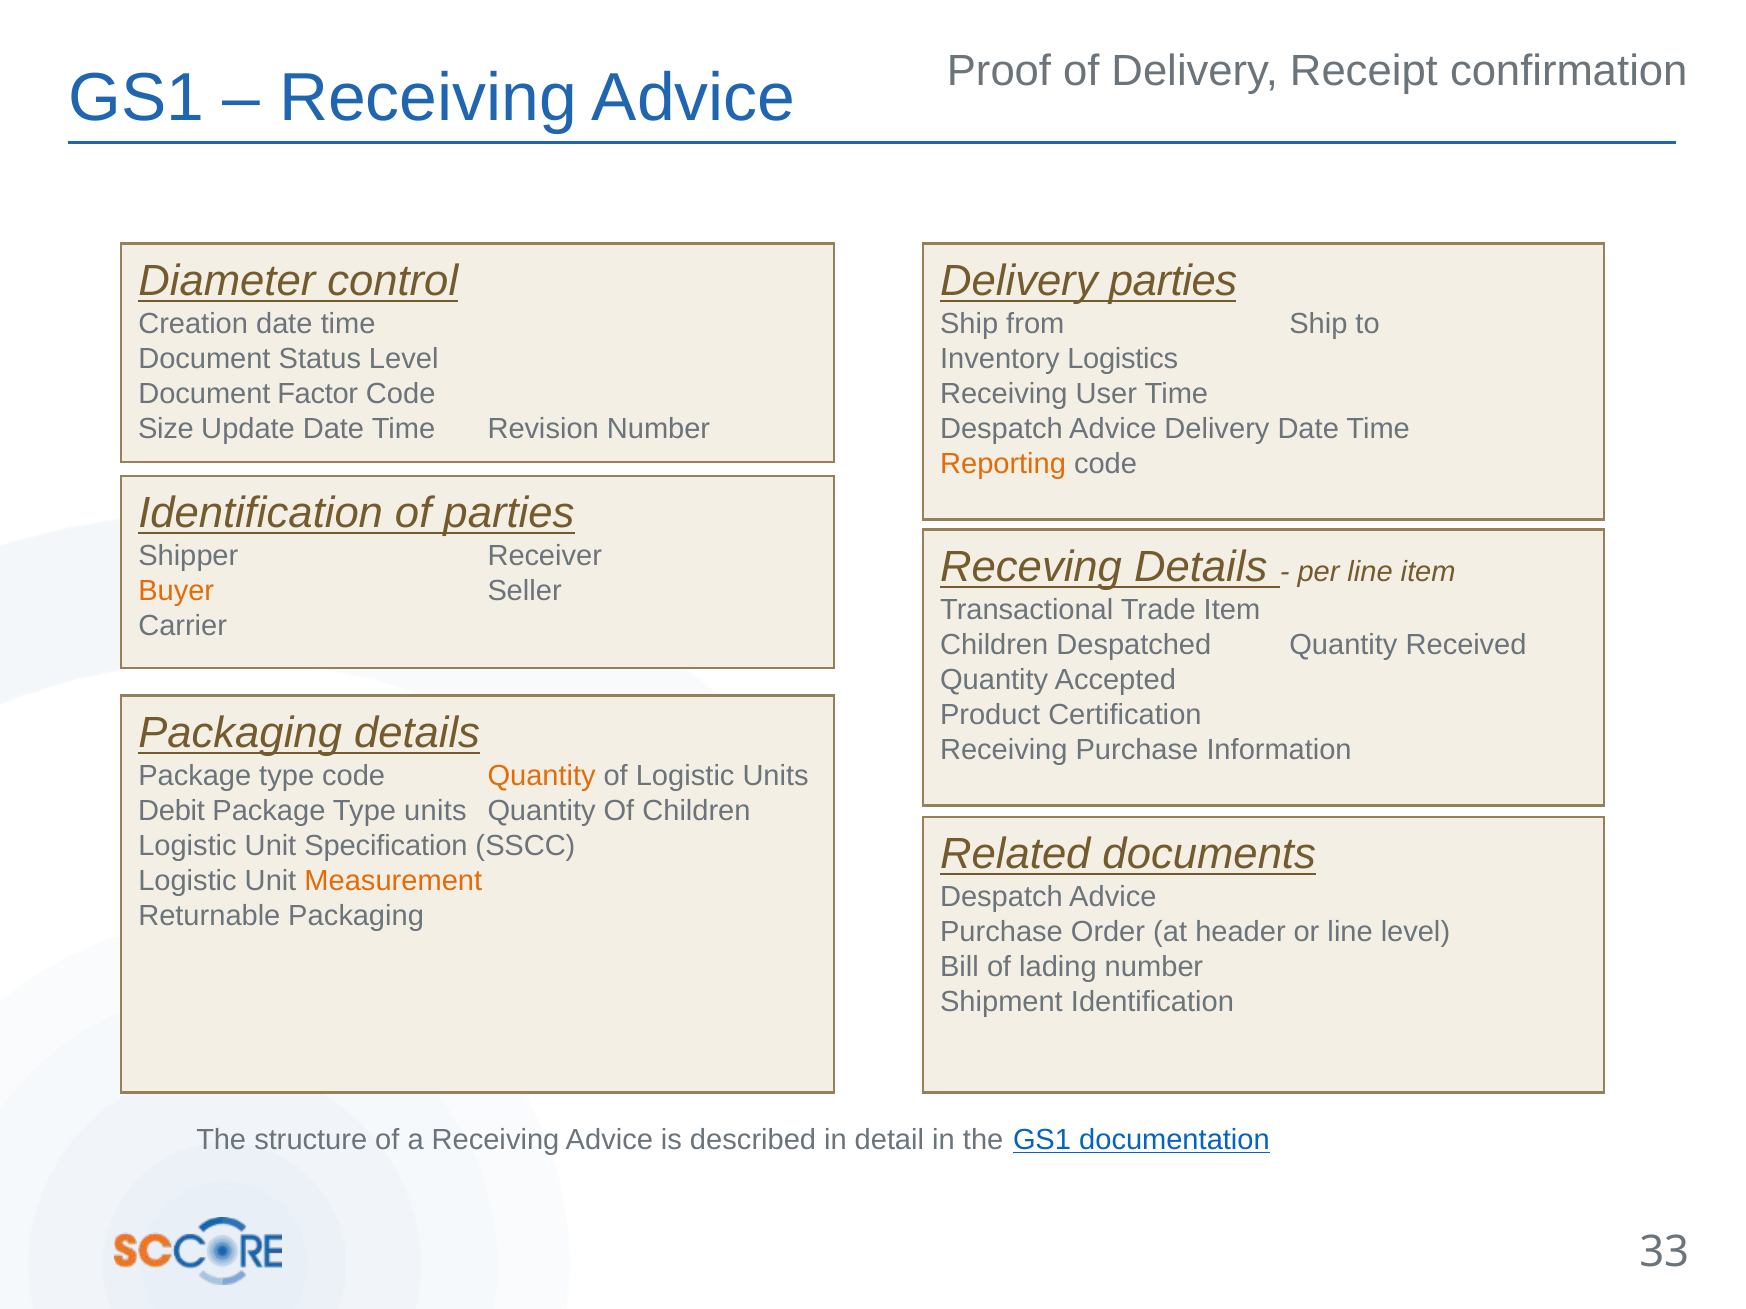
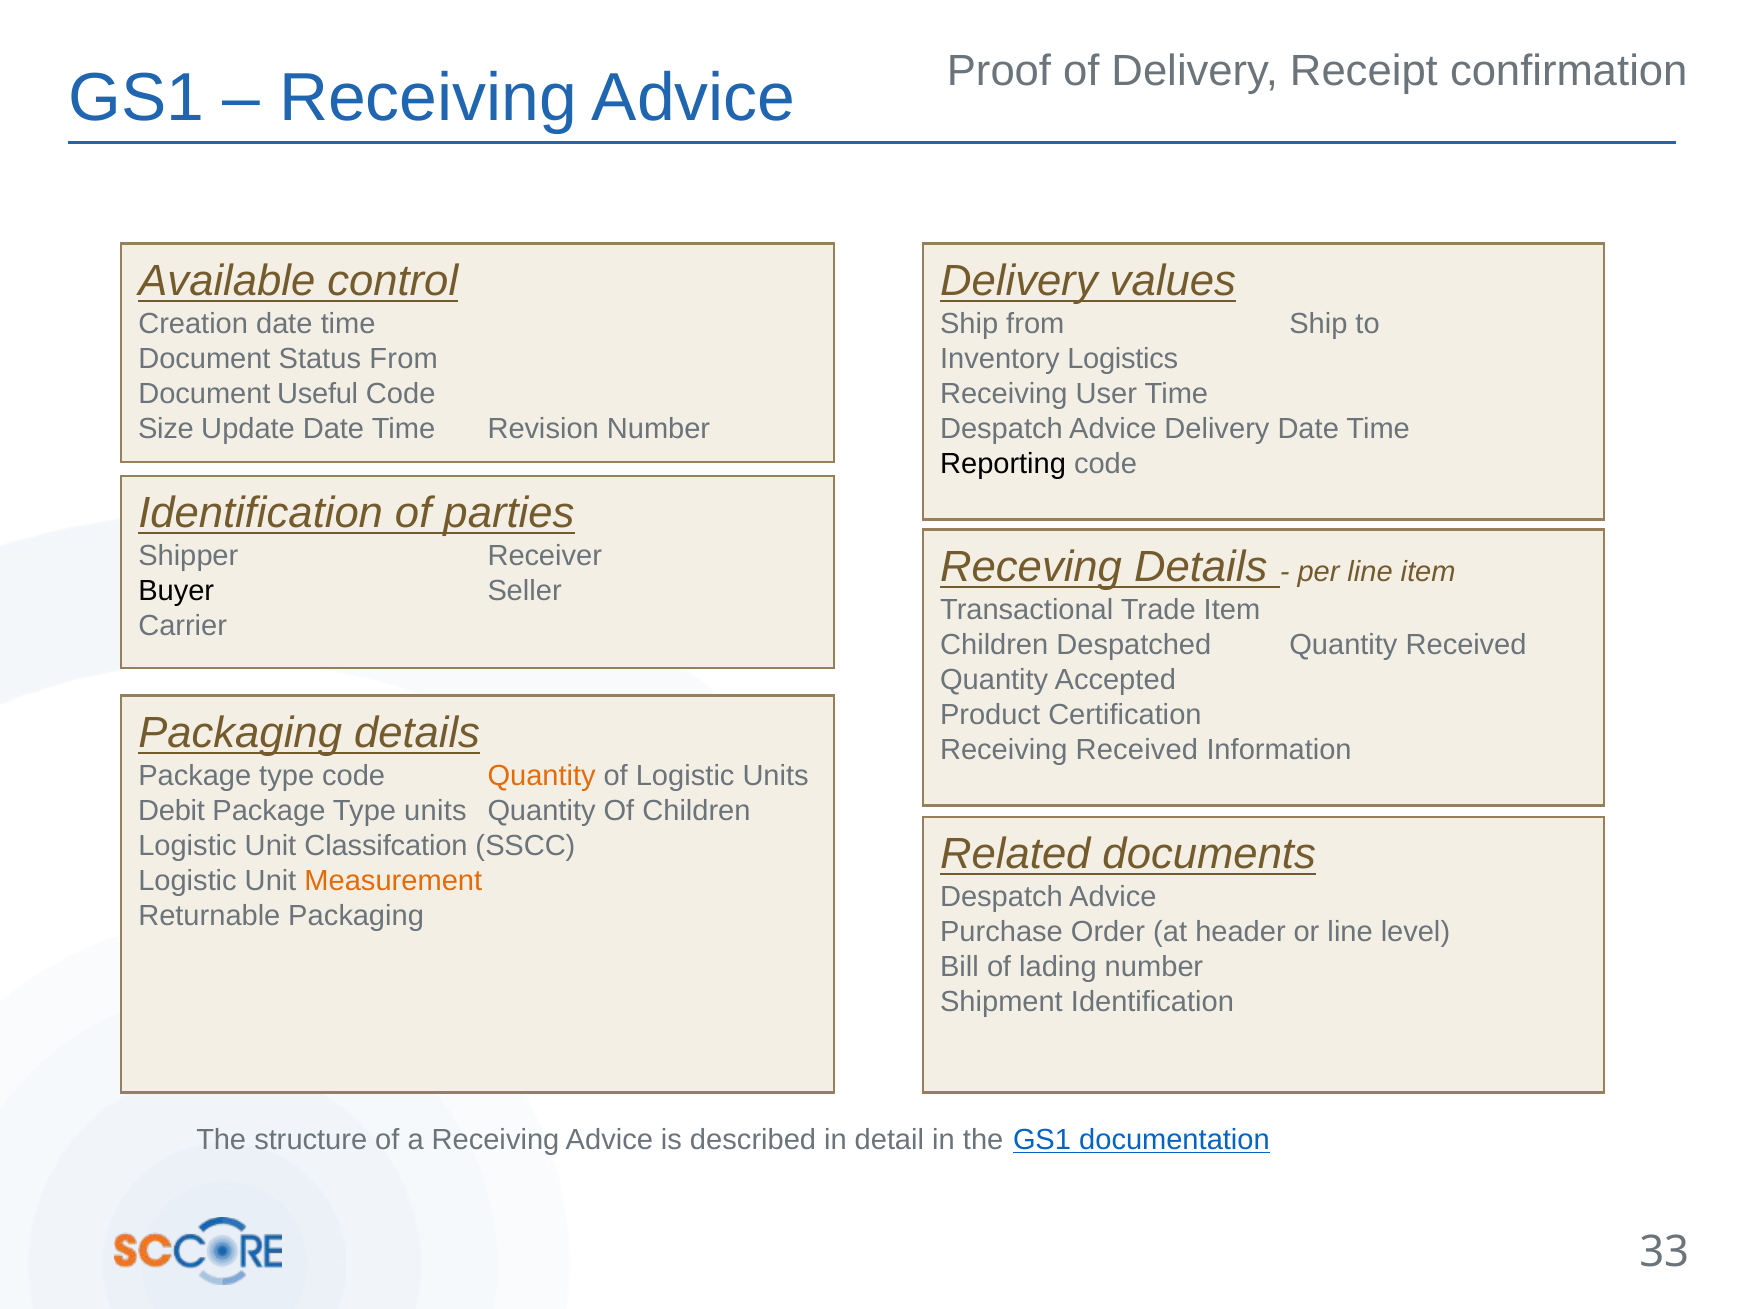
Diameter: Diameter -> Available (227, 282)
Delivery parties: parties -> values (1173, 282)
Status Level: Level -> From (404, 359)
Factor: Factor -> Useful (318, 394)
Reporting colour: orange -> black (1003, 464)
Buyer colour: orange -> black (176, 591)
Receiving Purchase: Purchase -> Received (1137, 750)
Specification: Specification -> Classifcation (386, 846)
